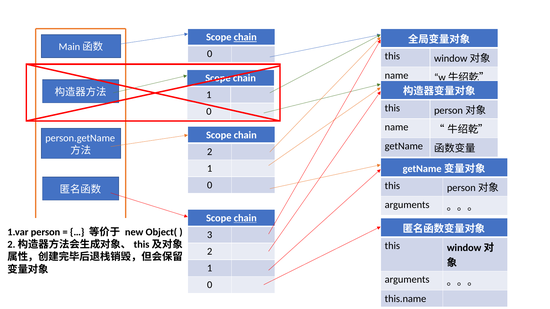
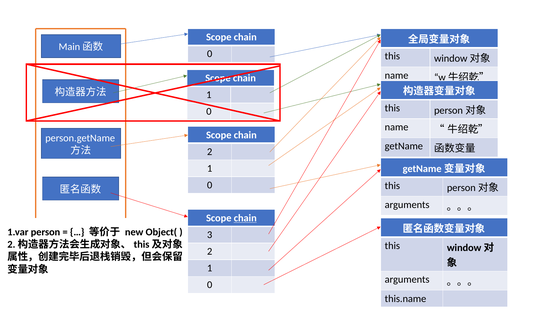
chain underline: present -> none (245, 37)
